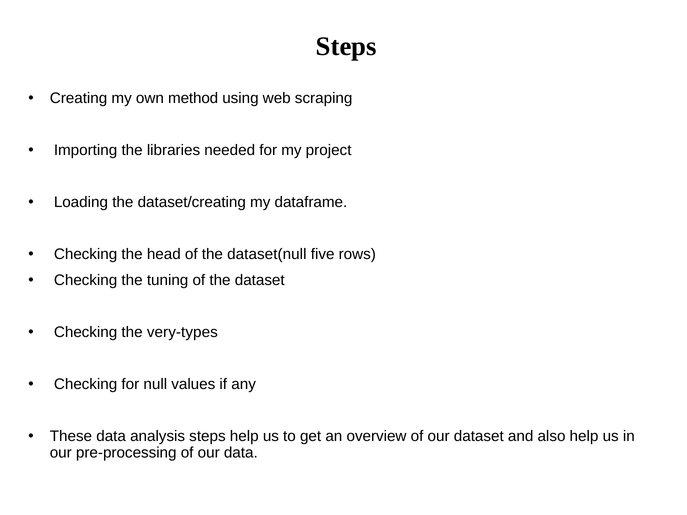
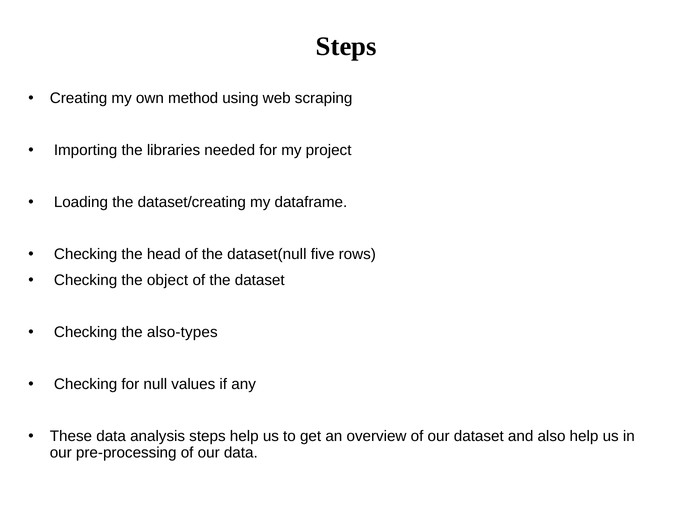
tuning: tuning -> object (168, 280)
very-types: very-types -> also-types (182, 332)
